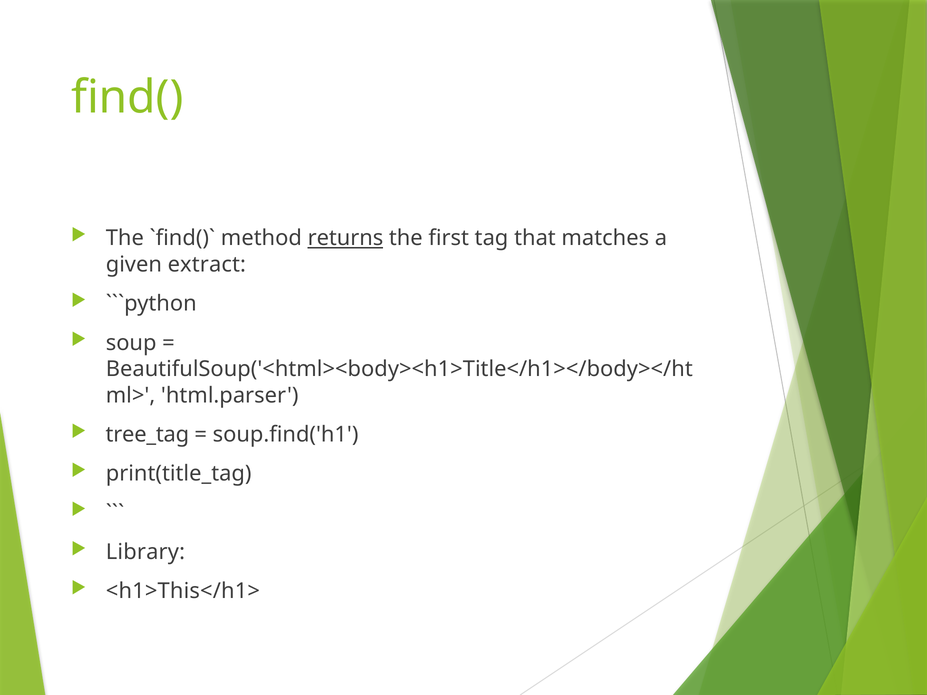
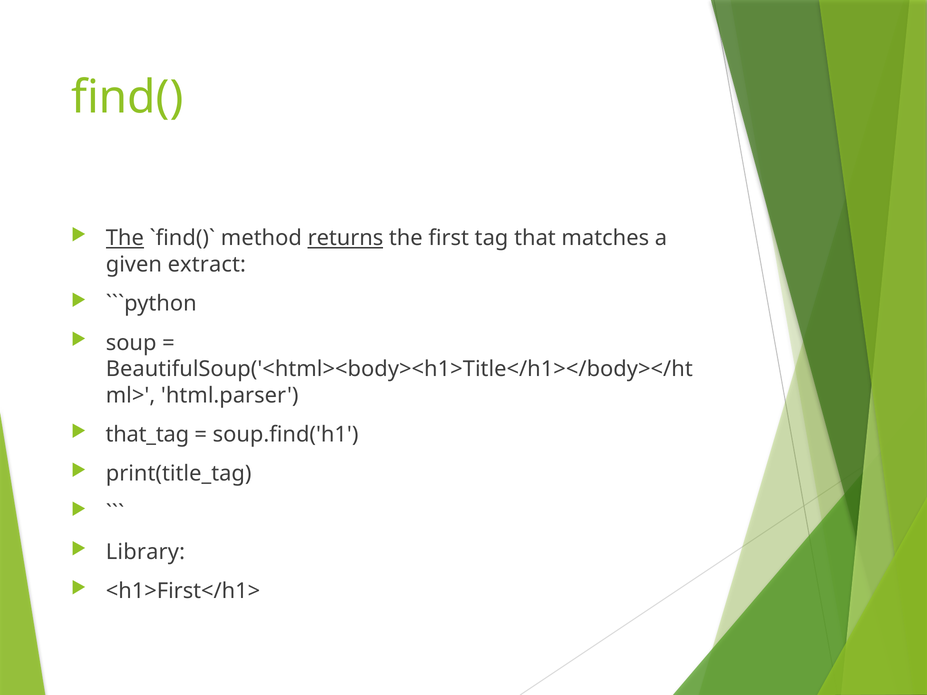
The underline: none -> present (125, 238)
tree_tag: tree_tag -> that_tag (147, 435)
<h1>This</h1>: <h1>This</h1> -> <h1>First</h1> (183, 591)
